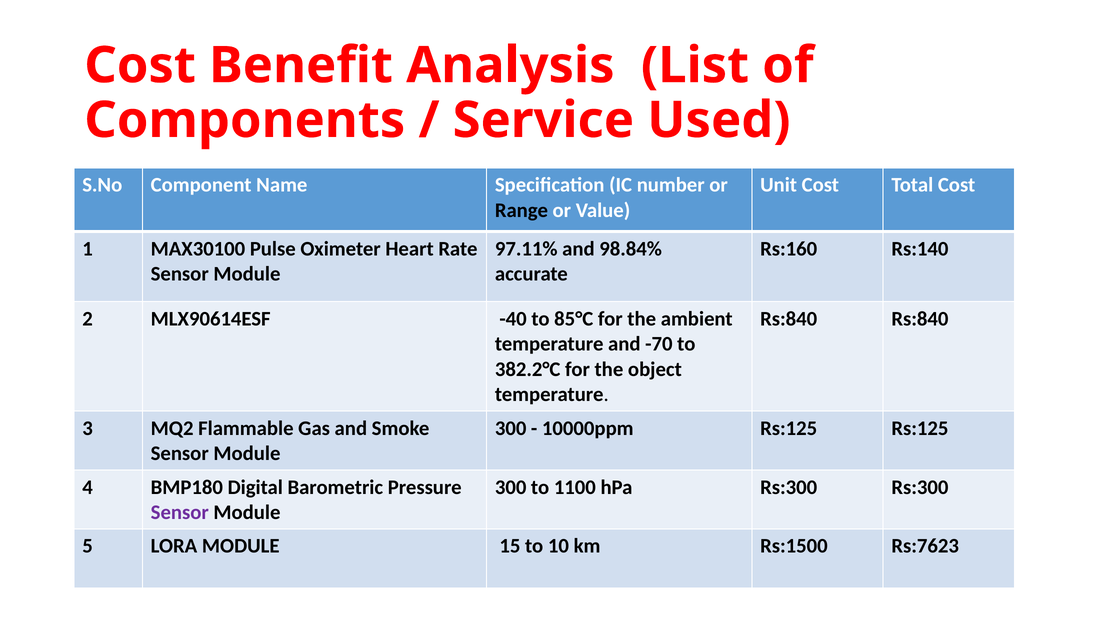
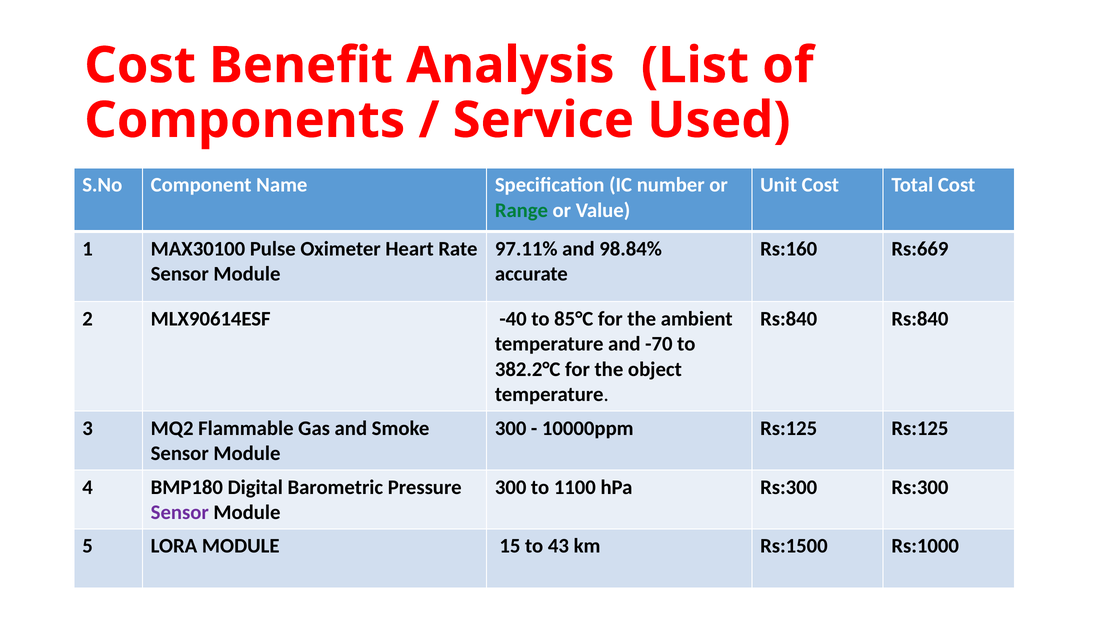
Range colour: black -> green (521, 210)
Rs:140: Rs:140 -> Rs:669 (920, 249)
10: 10 -> 43 (558, 546)
Rs:7623: Rs:7623 -> Rs:1000 (925, 546)
